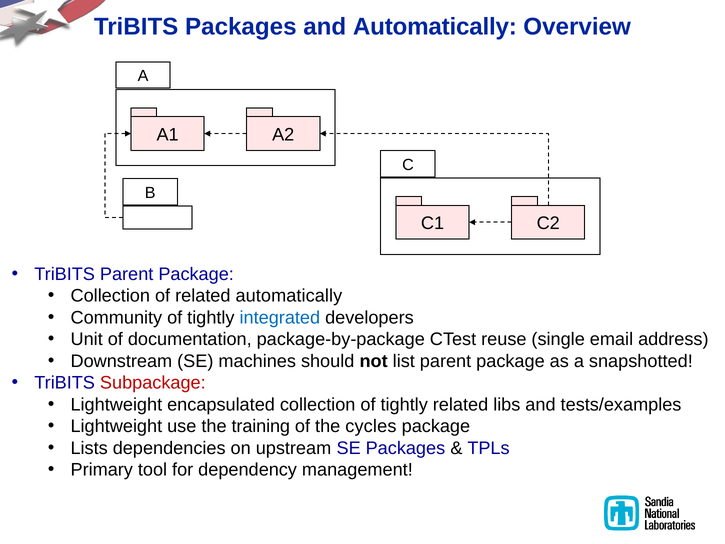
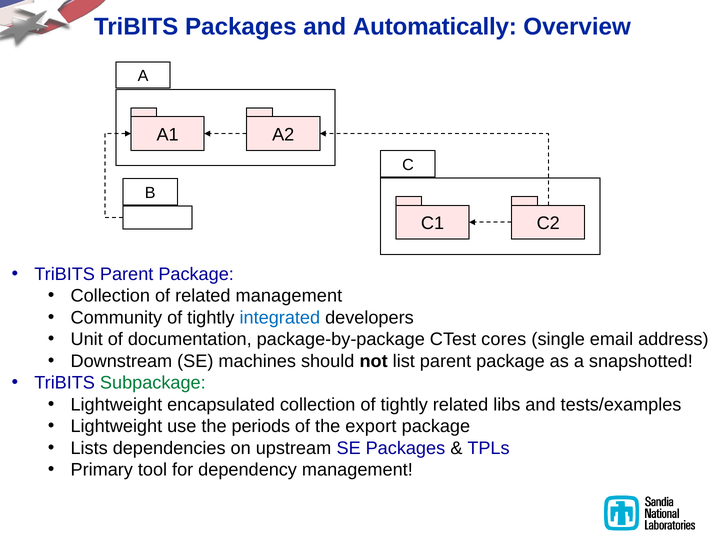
related automatically: automatically -> management (289, 296)
reuse: reuse -> cores (504, 339)
Subpackage colour: red -> green (153, 383)
training: training -> periods (261, 426)
cycles: cycles -> export (371, 426)
